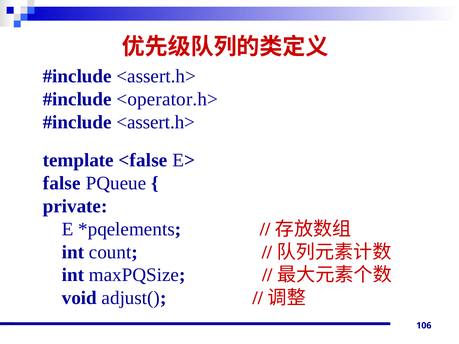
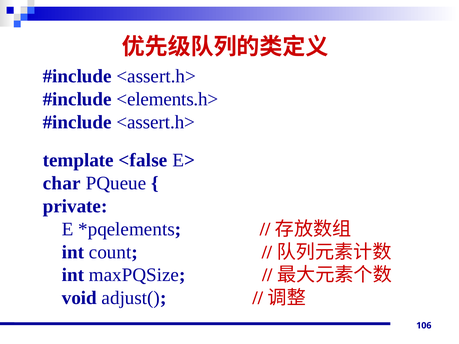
<operator.h>: <operator.h> -> <elements.h> (167, 99)
false: false -> char (62, 183)
